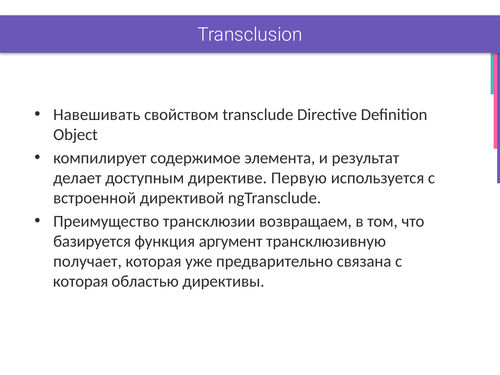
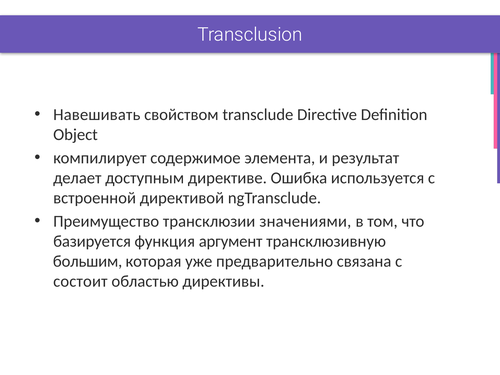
Первую: Первую -> Ошибка (299, 178)
возвращаем: возвращаем -> значениями (305, 221)
получает: получает -> большим (88, 261)
которая: которая -> состоит (80, 281)
